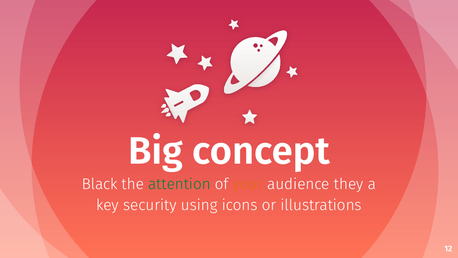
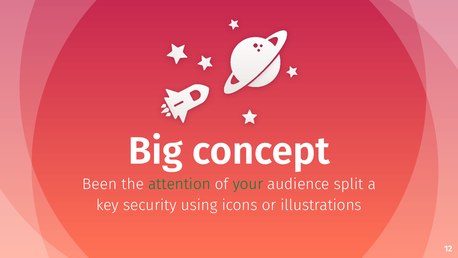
Black: Black -> Been (100, 184)
your colour: orange -> green (248, 184)
they: they -> split (349, 184)
